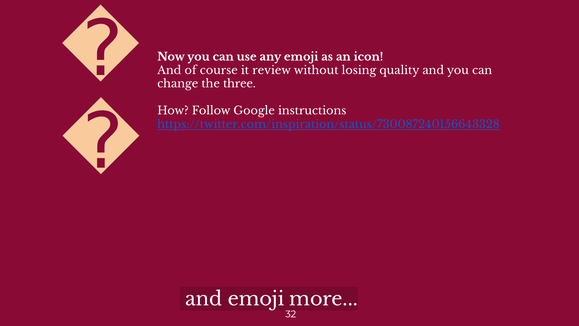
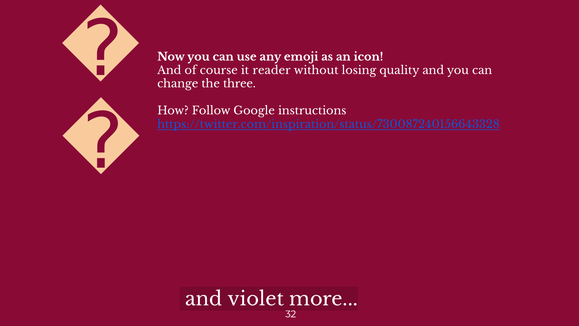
review: review -> reader (272, 70)
and emoji: emoji -> violet (256, 299)
